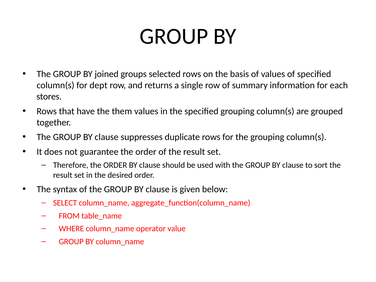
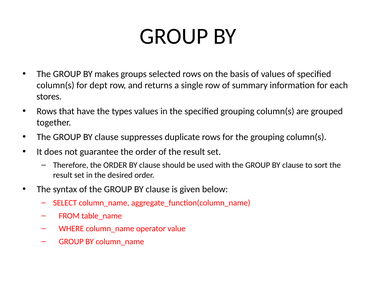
joined: joined -> makes (107, 74)
them: them -> types (122, 111)
